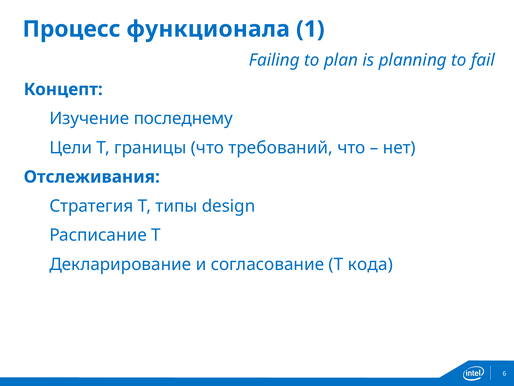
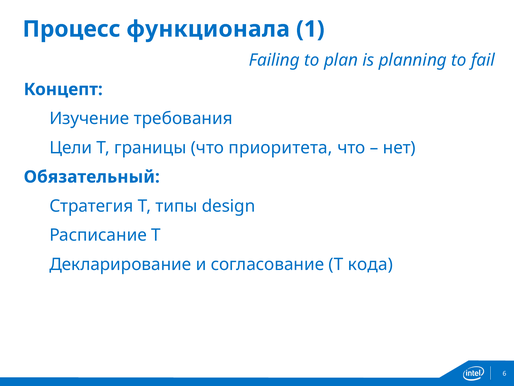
последнему: последнему -> требования (183, 118)
требований: требований -> приоритета (281, 148)
Отслеживания: Отслеживания -> Обязательный (92, 177)
